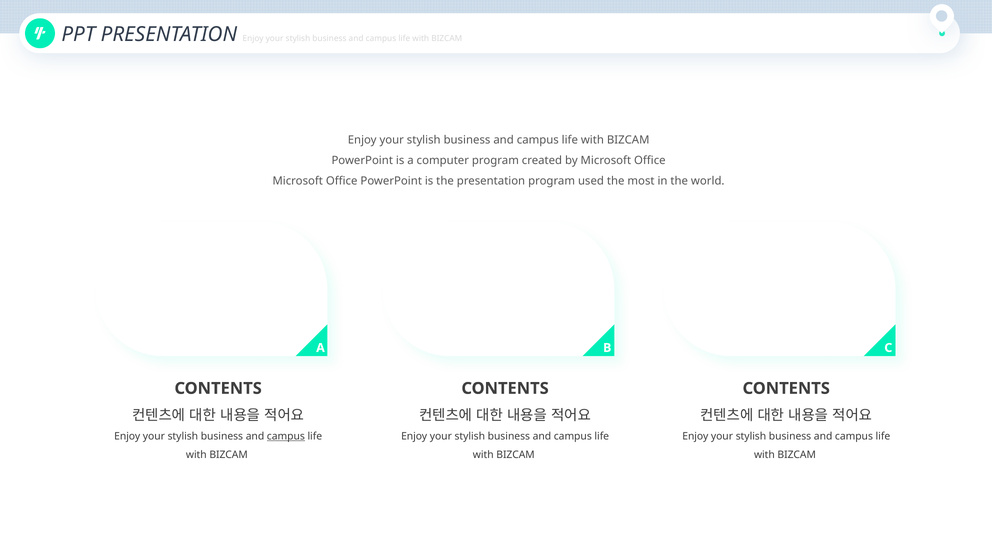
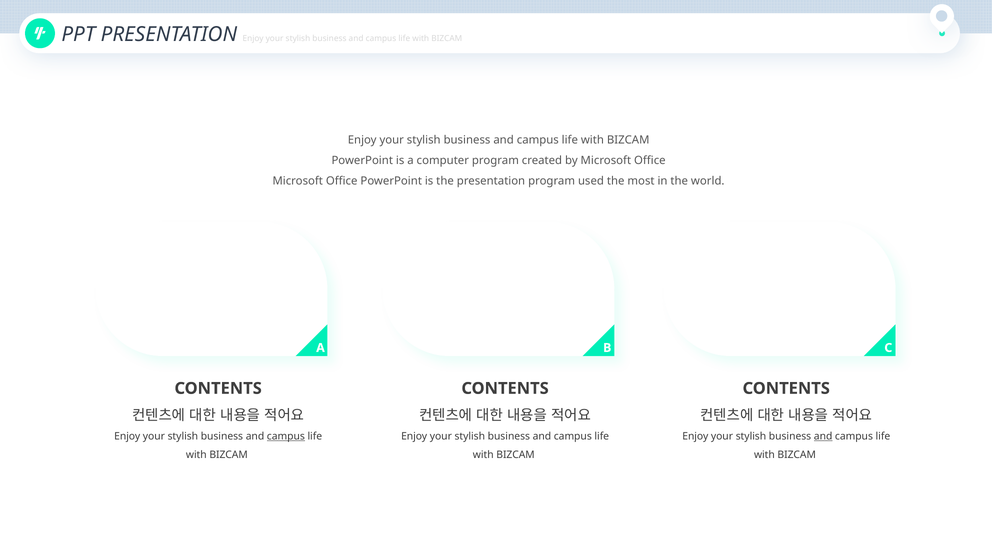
and underline: none -> present (823, 436)
